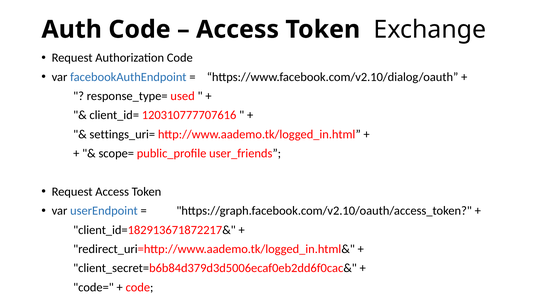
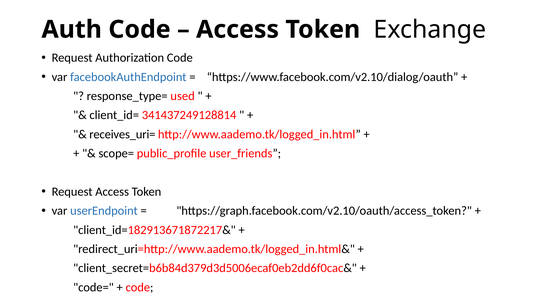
120310777707616: 120310777707616 -> 341437249128814 (189, 115)
settings_uri=: settings_uri= -> receives_uri= (122, 134)
